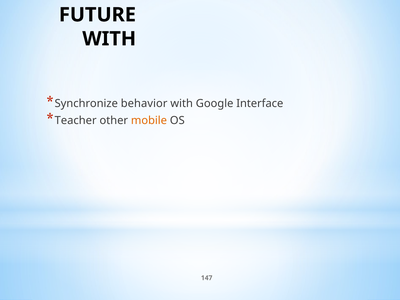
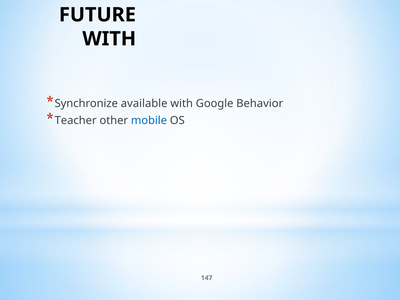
behavior: behavior -> available (144, 103)
Interface: Interface -> Behavior (260, 103)
mobile colour: orange -> blue (149, 121)
